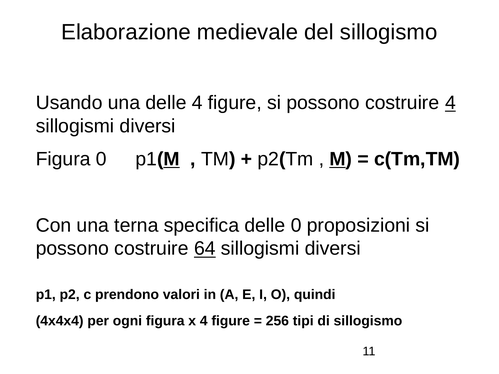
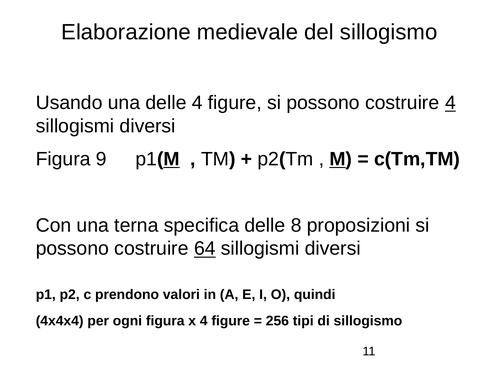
Figura 0: 0 -> 9 (101, 159)
delle 0: 0 -> 8 (296, 225)
